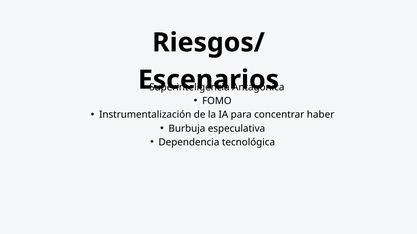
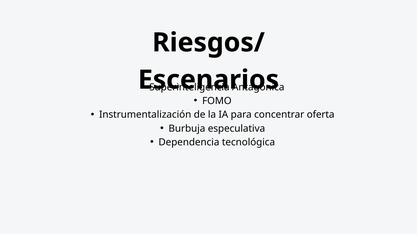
haber: haber -> oferta (321, 115)
